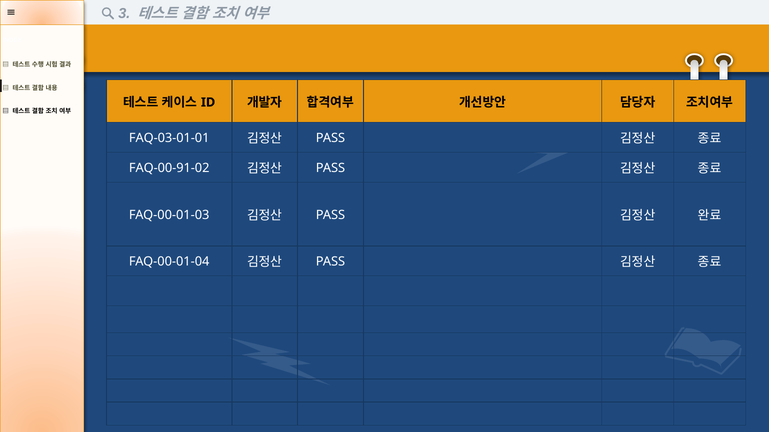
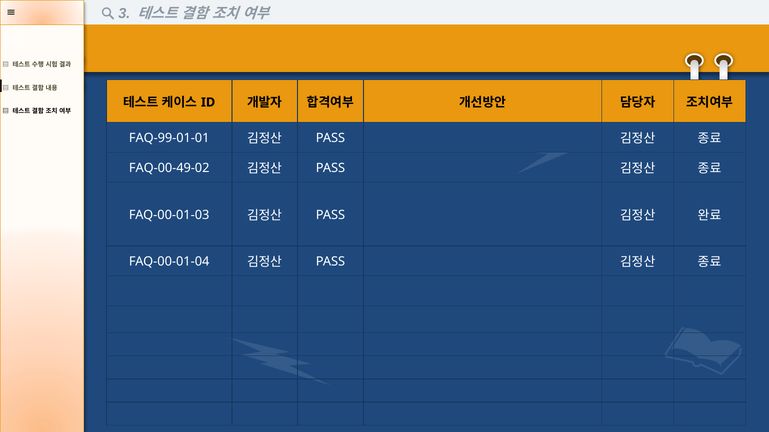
FAQ-03-01-01: FAQ-03-01-01 -> FAQ-99-01-01 (169, 138)
FAQ-00-91-02: FAQ-00-91-02 -> FAQ-00-49-02 (169, 168)
